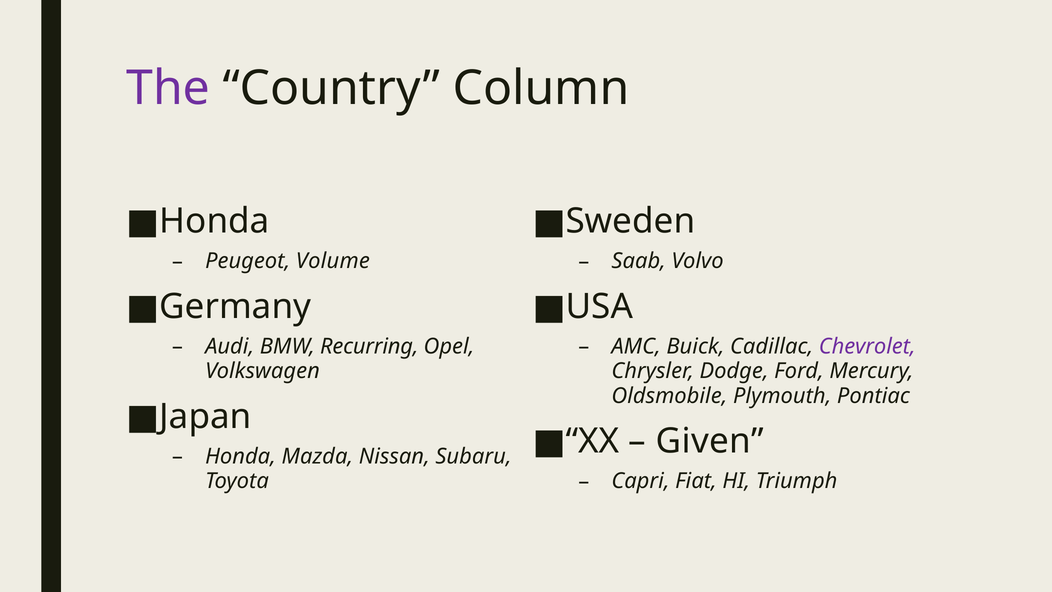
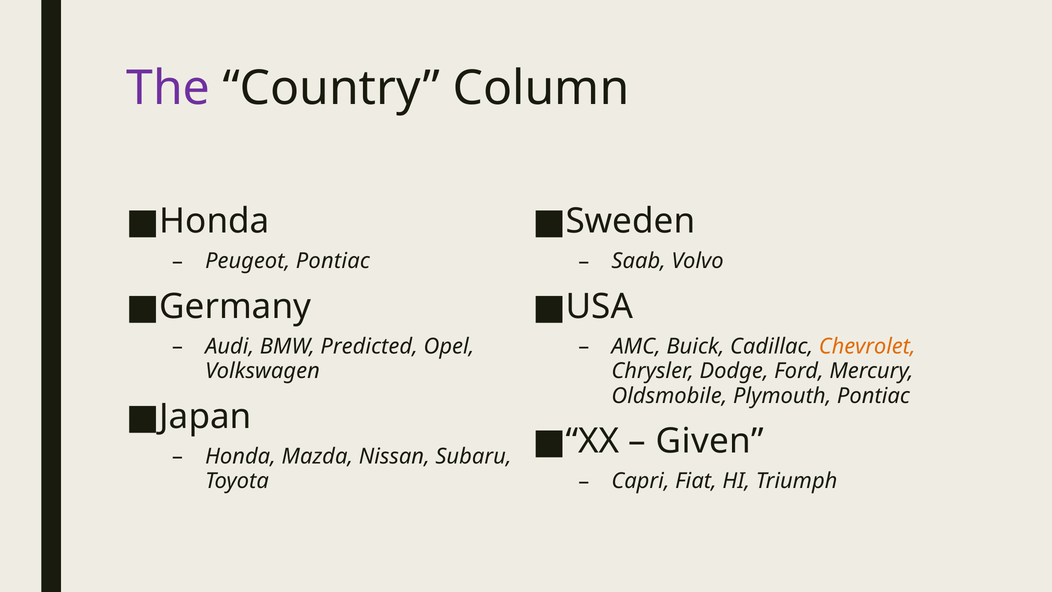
Peugeot Volume: Volume -> Pontiac (333, 261)
Recurring: Recurring -> Predicted (369, 346)
Chevrolet colour: purple -> orange (867, 346)
